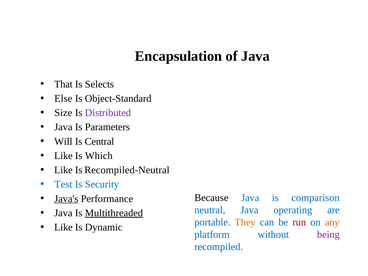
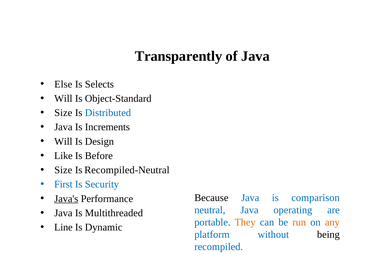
Encapsulation: Encapsulation -> Transparently (179, 56)
That: That -> Else (63, 84)
Else: Else -> Will (63, 98)
Distributed colour: purple -> blue (108, 113)
Parameters: Parameters -> Increments (107, 127)
Central: Central -> Design (99, 141)
Which: Which -> Before (99, 156)
Like: Like -> Size (63, 170)
Test: Test -> First (63, 184)
Multithreaded underline: present -> none (114, 213)
run colour: red -> orange (299, 222)
Like: Like -> Line (63, 227)
being colour: purple -> black (328, 235)
